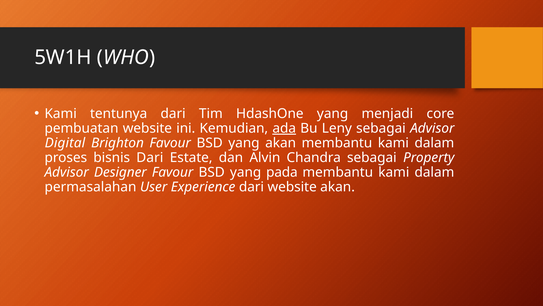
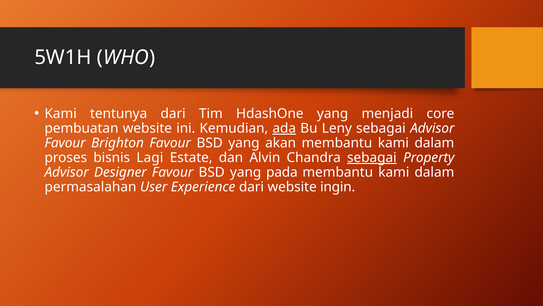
Digital: Digital -> Favour (65, 143)
bisnis Dari: Dari -> Lagi (150, 157)
sebagai underline: none -> present (372, 157)
website akan: akan -> ingin (338, 187)
